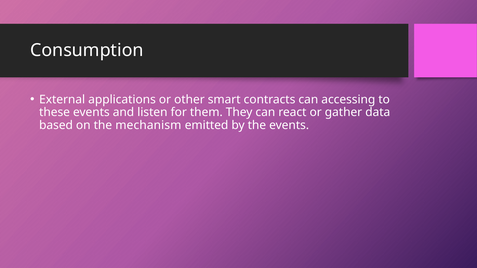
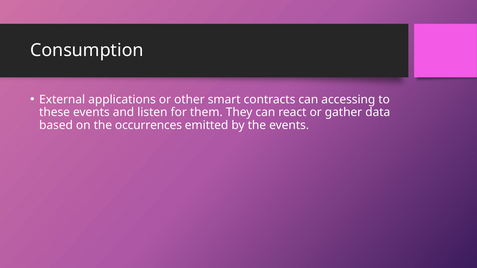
mechanism: mechanism -> occurrences (148, 125)
